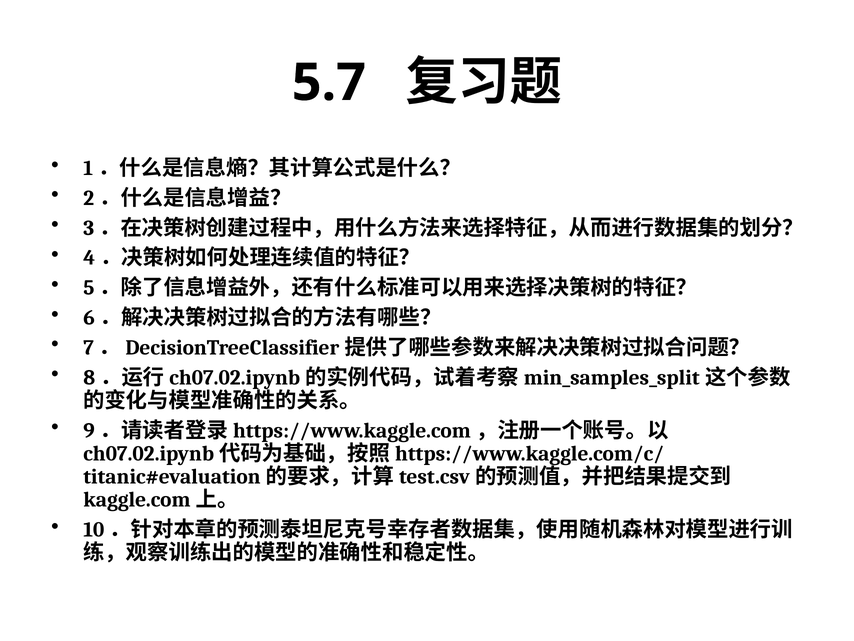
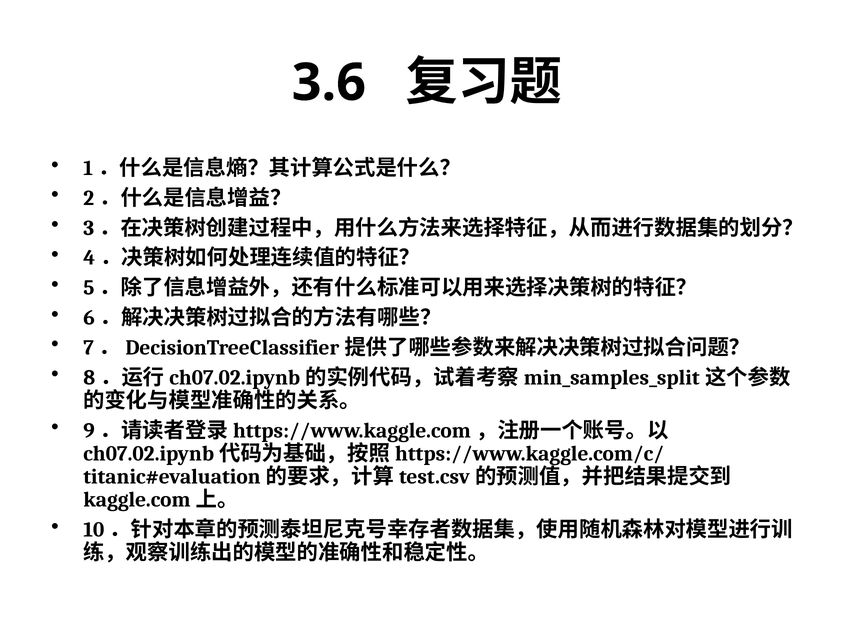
5.7: 5.7 -> 3.6 (329, 83)
